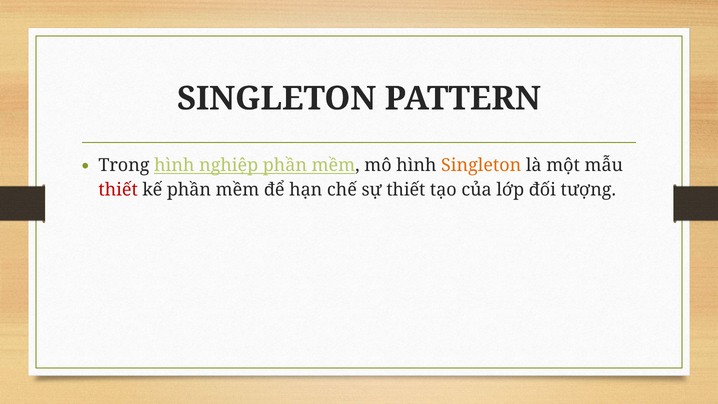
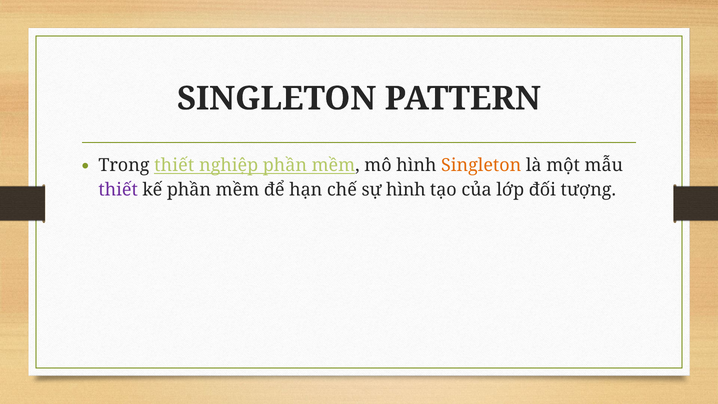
Trong hình: hình -> thiết (174, 165)
thiết colour: red -> purple (118, 190)
sự thiết: thiết -> hình (406, 190)
